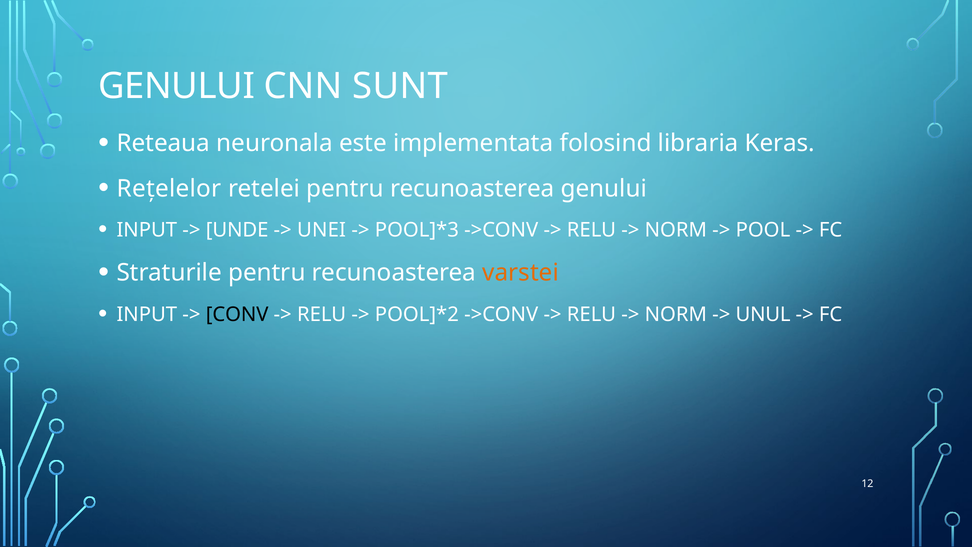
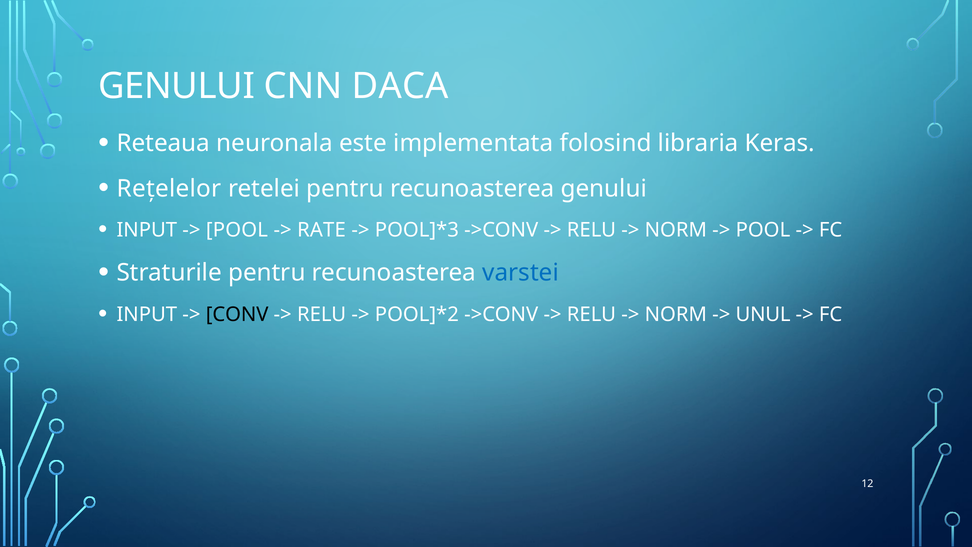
SUNT: SUNT -> DACA (400, 86)
UNDE: UNDE -> POOL (237, 230)
UNEI: UNEI -> RATE (321, 230)
varstei colour: orange -> blue (521, 273)
